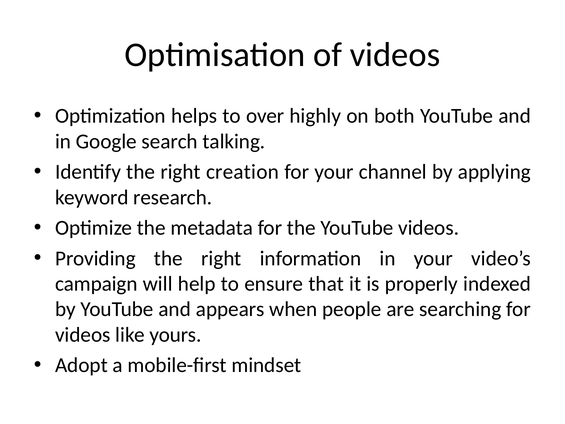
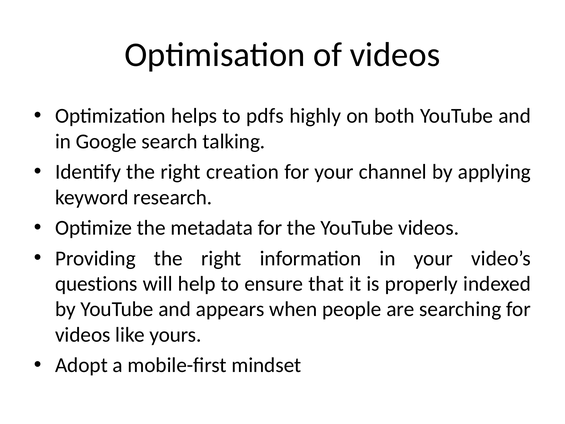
over: over -> pdfs (265, 116)
campaign: campaign -> questions (96, 284)
